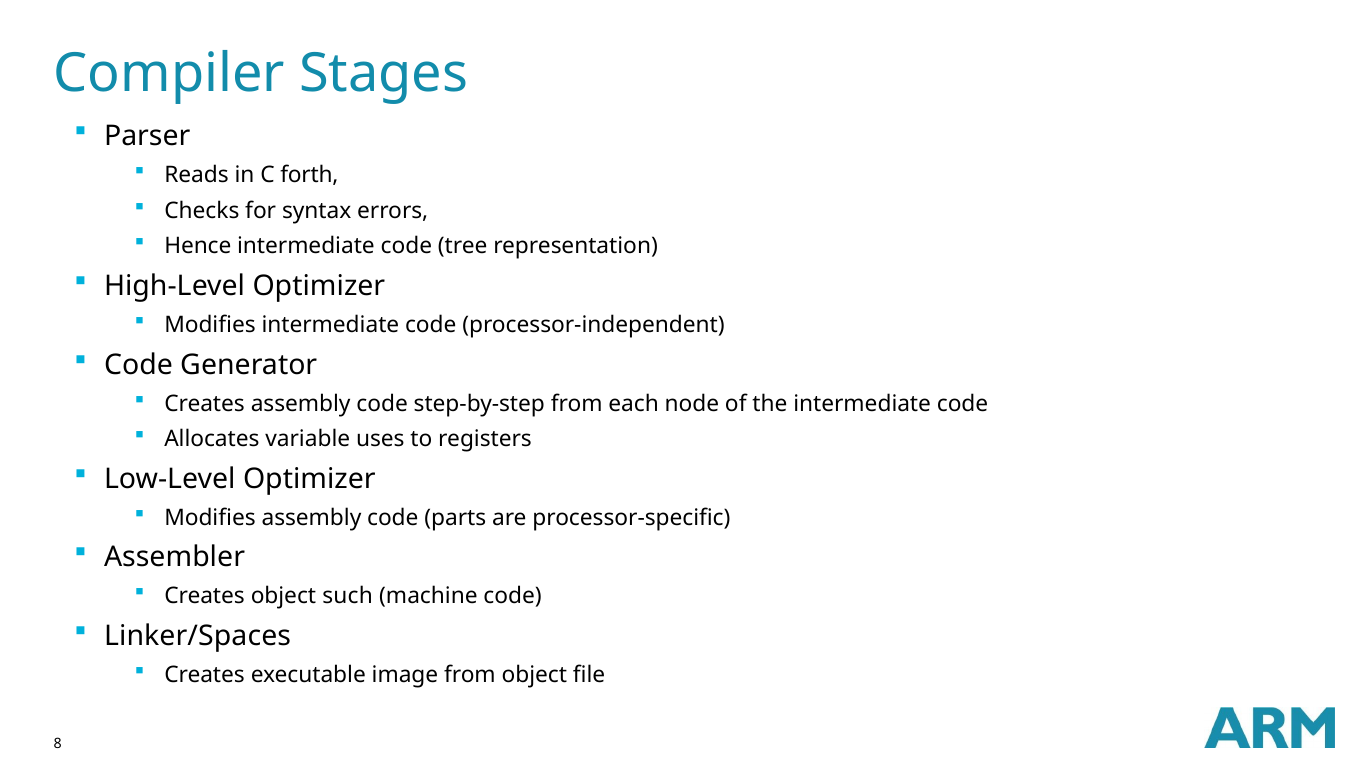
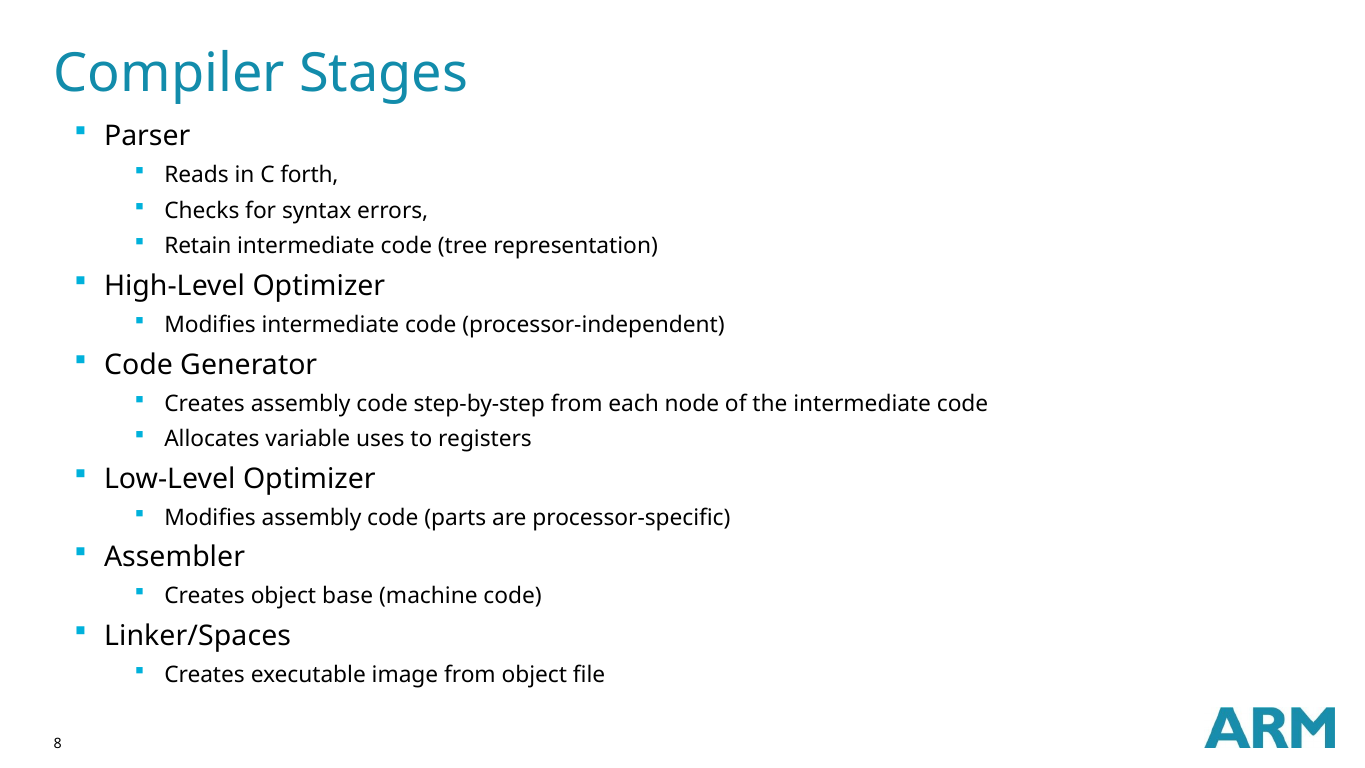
Hence: Hence -> Retain (198, 246)
such: such -> base (348, 597)
